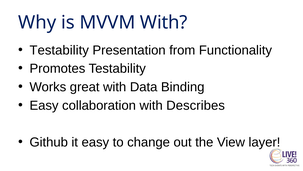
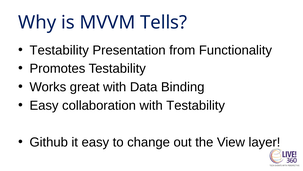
MVVM With: With -> Tells (164, 22)
with Describes: Describes -> Testability (196, 105)
